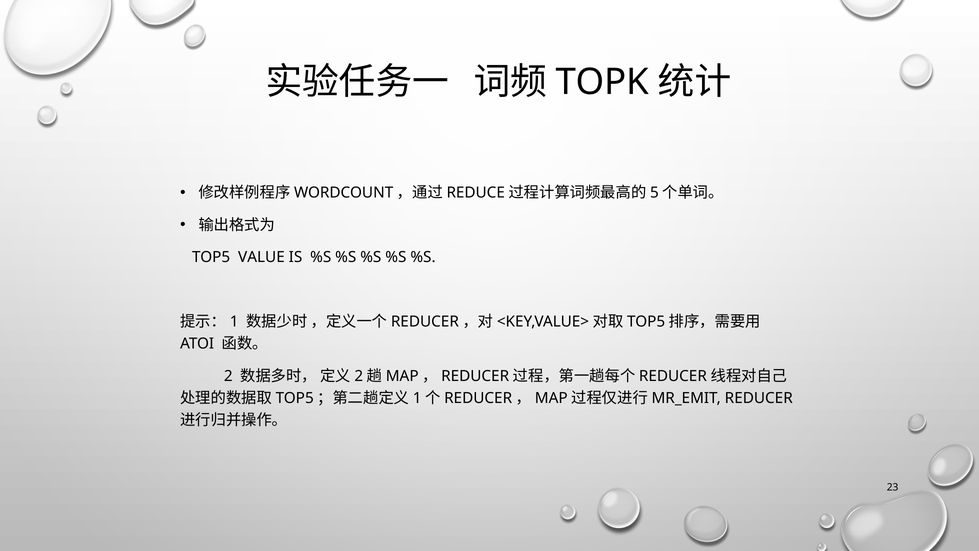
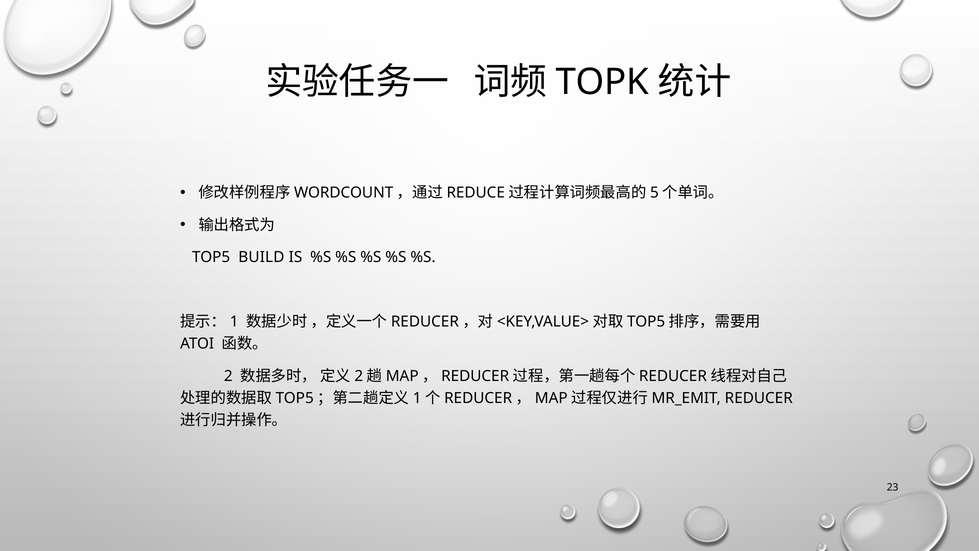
VALUE: VALUE -> BUILD (261, 257)
